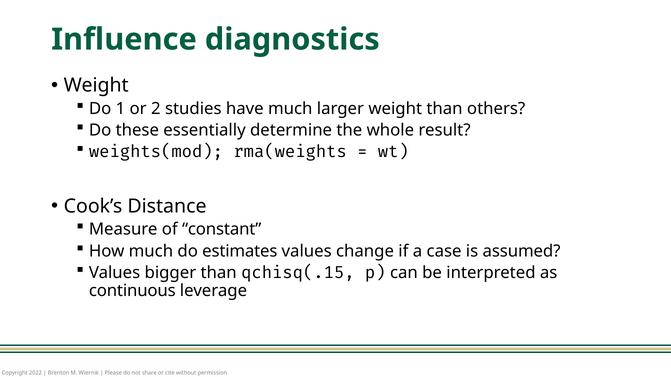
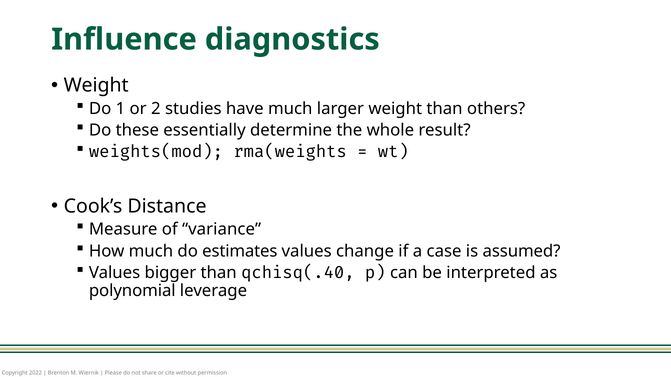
constant: constant -> variance (222, 230)
qchisq(.15: qchisq(.15 -> qchisq(.40 (298, 273)
continuous: continuous -> polynomial (132, 291)
